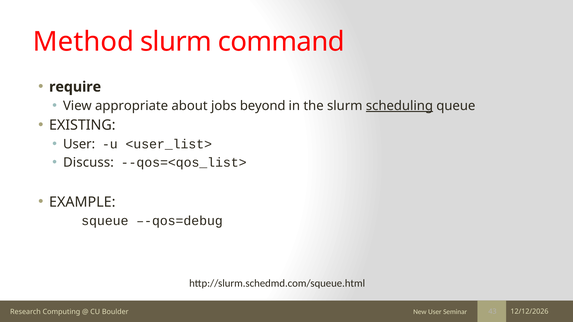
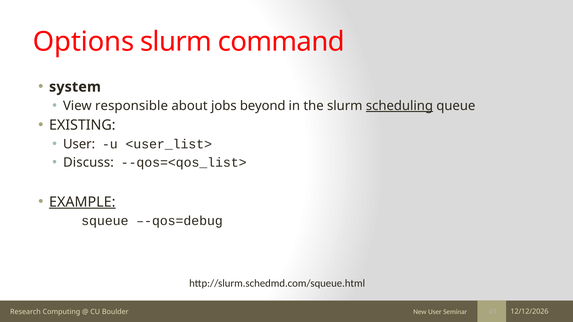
Method: Method -> Options (84, 42)
require: require -> system (75, 87)
appropriate: appropriate -> responsible (132, 106)
EXAMPLE underline: none -> present (82, 202)
